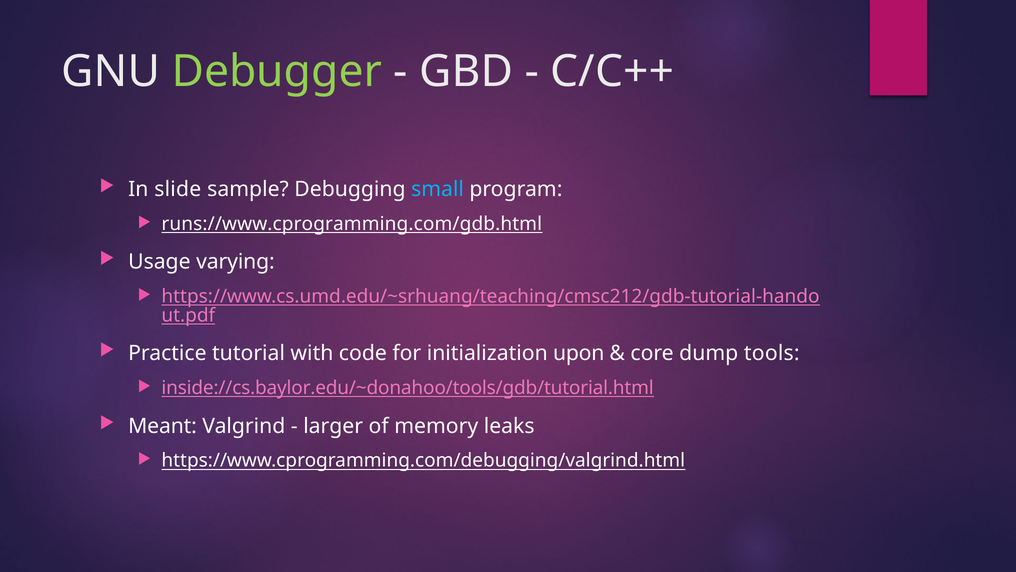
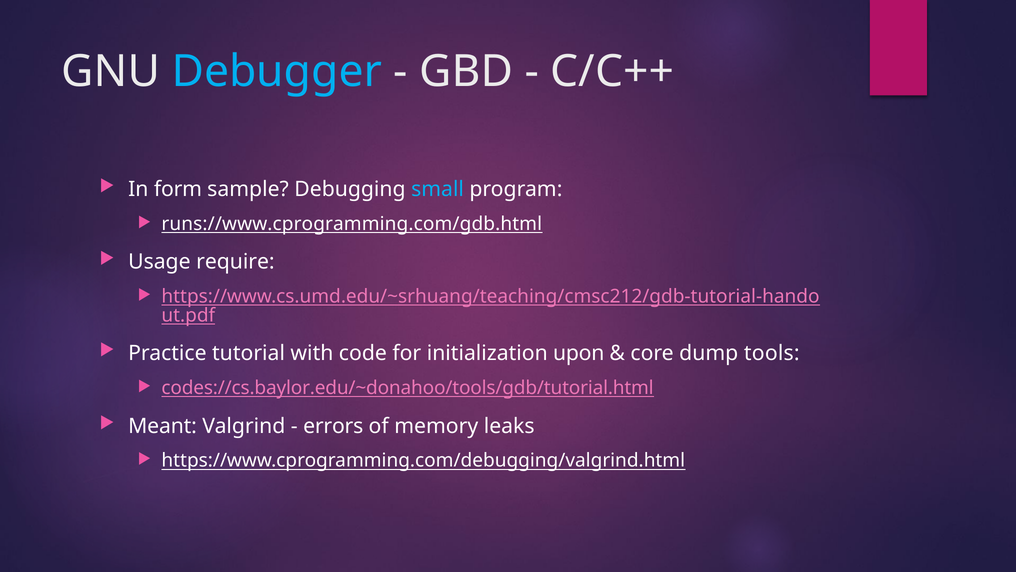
Debugger colour: light green -> light blue (277, 71)
slide: slide -> form (178, 189)
varying: varying -> require (235, 262)
inside://cs.baylor.edu/~donahoo/tools/gdb/tutorial.html: inside://cs.baylor.edu/~donahoo/tools/gdb/tutorial.html -> codes://cs.baylor.edu/~donahoo/tools/gdb/tutorial.html (408, 388)
larger: larger -> errors (333, 426)
